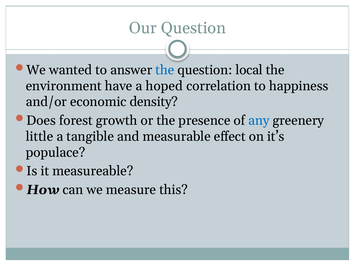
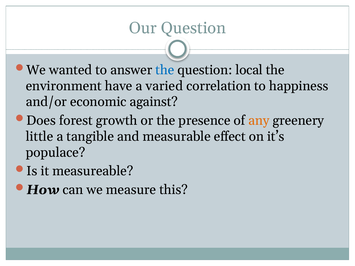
hoped: hoped -> varied (164, 86)
density: density -> against (154, 102)
any colour: blue -> orange (259, 121)
